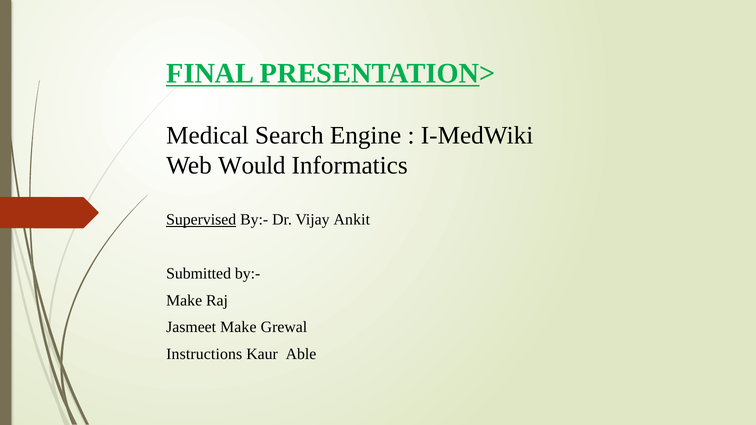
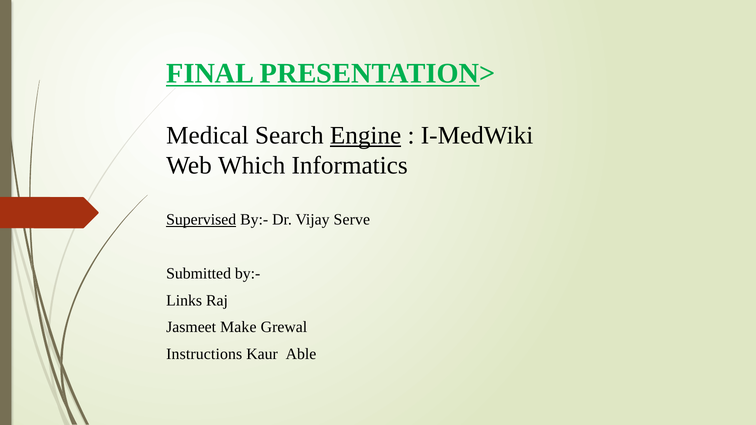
Engine underline: none -> present (366, 135)
Would: Would -> Which (252, 166)
Ankit: Ankit -> Serve (352, 220)
Make: Make -> Links (184, 301)
